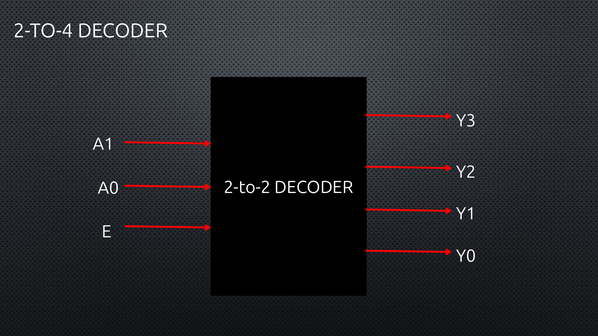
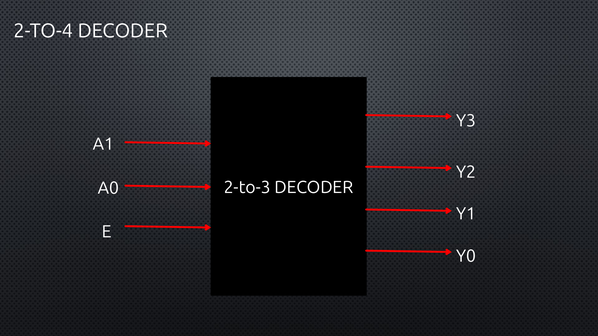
2-to-2: 2-to-2 -> 2-to-3 (247, 188)
